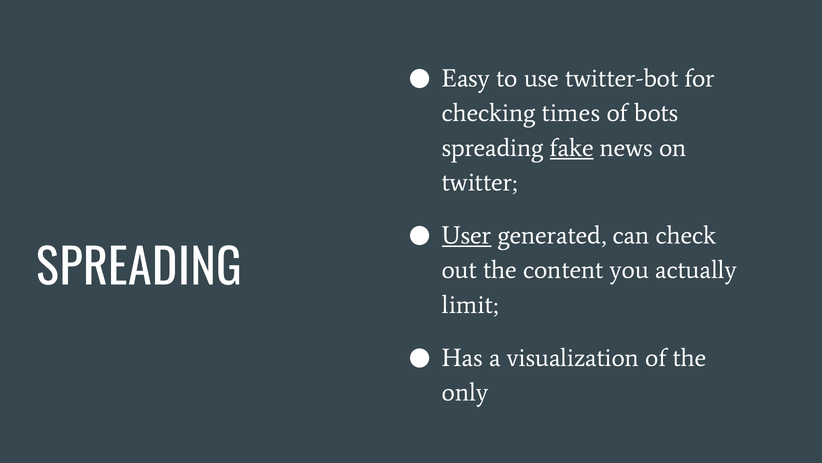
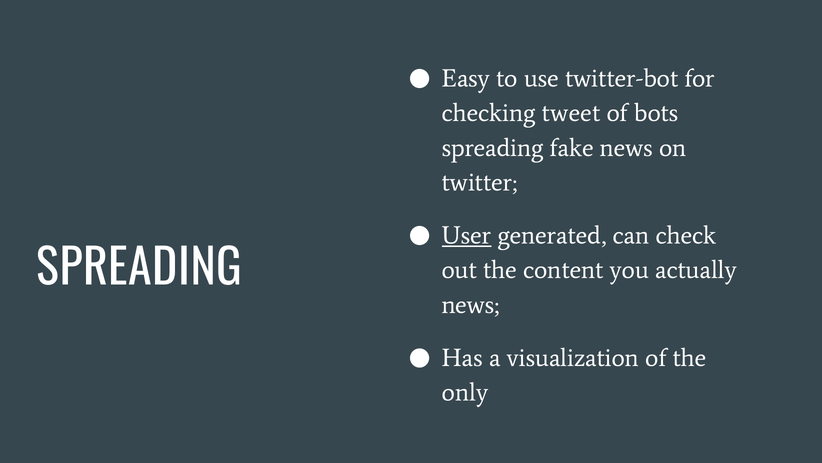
times: times -> tweet (571, 113)
fake underline: present -> none (572, 148)
limit: limit -> news (470, 304)
